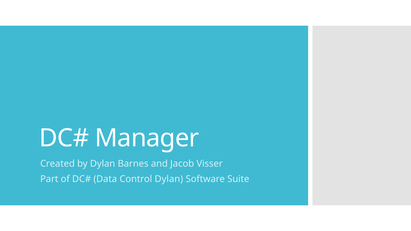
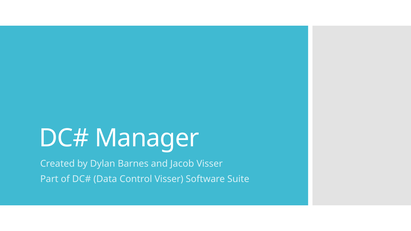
Control Dylan: Dylan -> Visser (169, 179)
